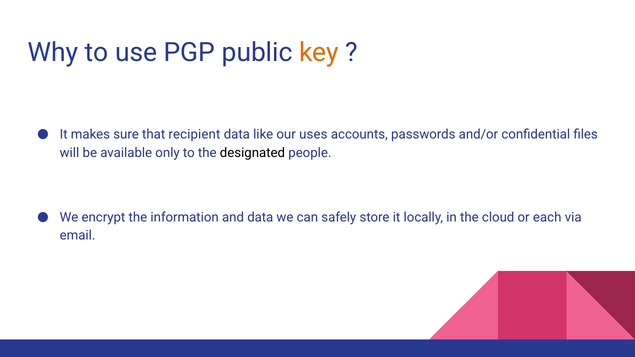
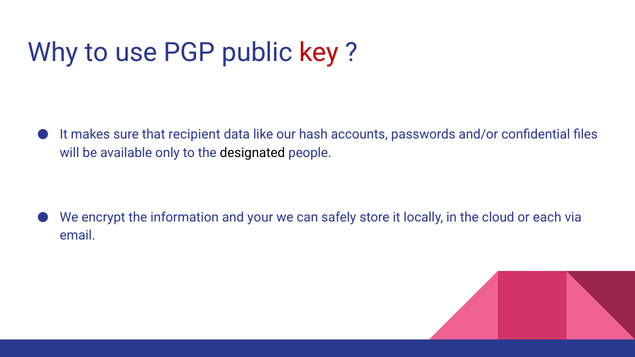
key colour: orange -> red (319, 53)
uses: uses -> hash (313, 134)
and data: data -> your (260, 217)
